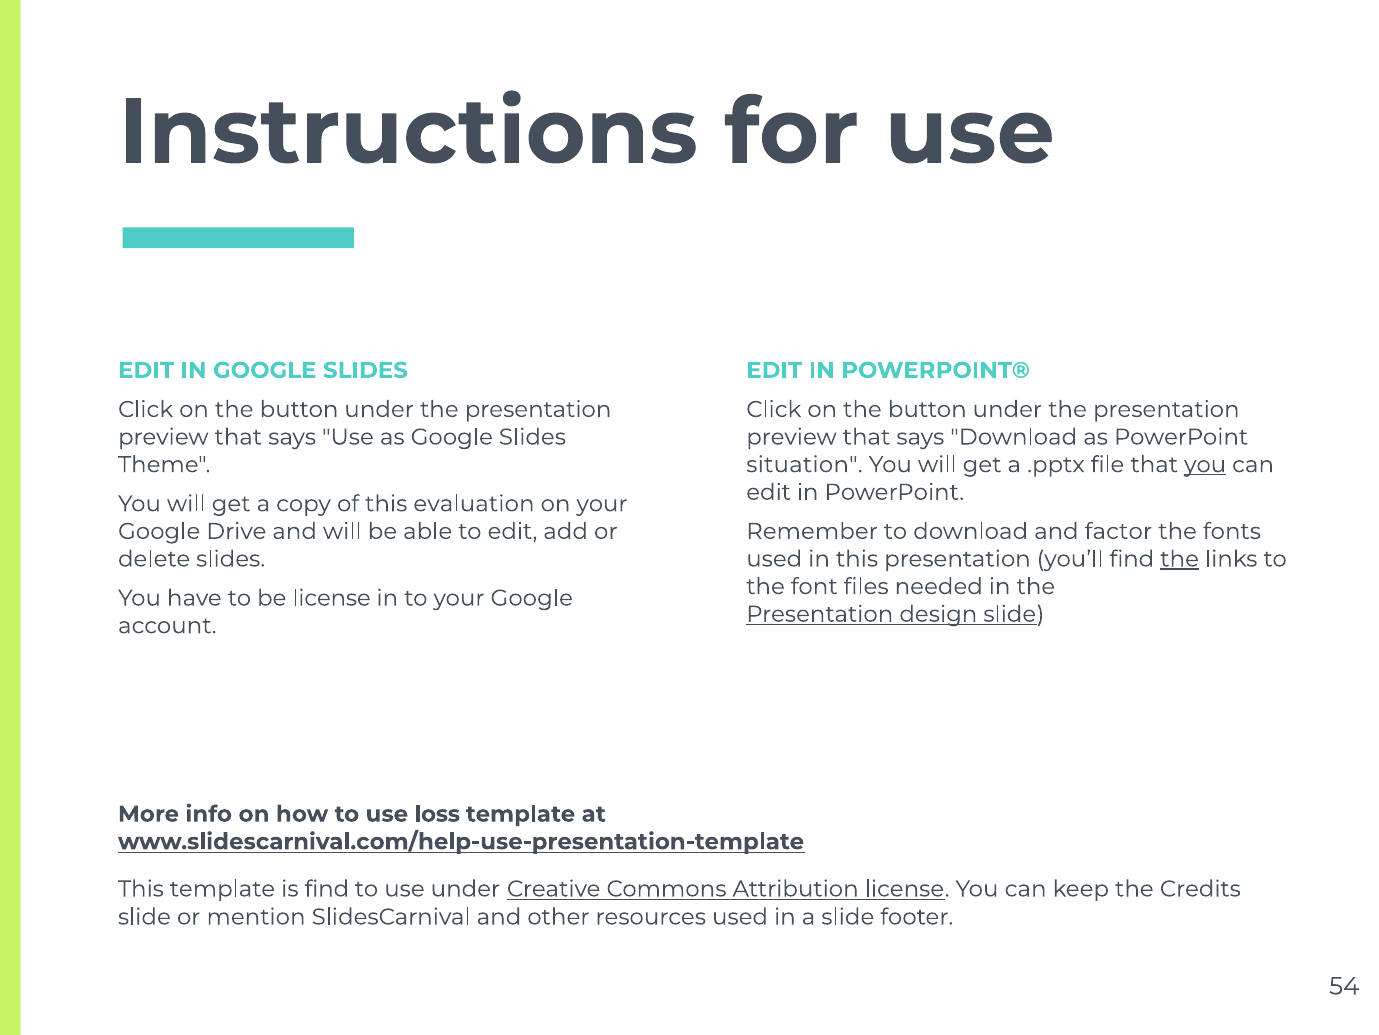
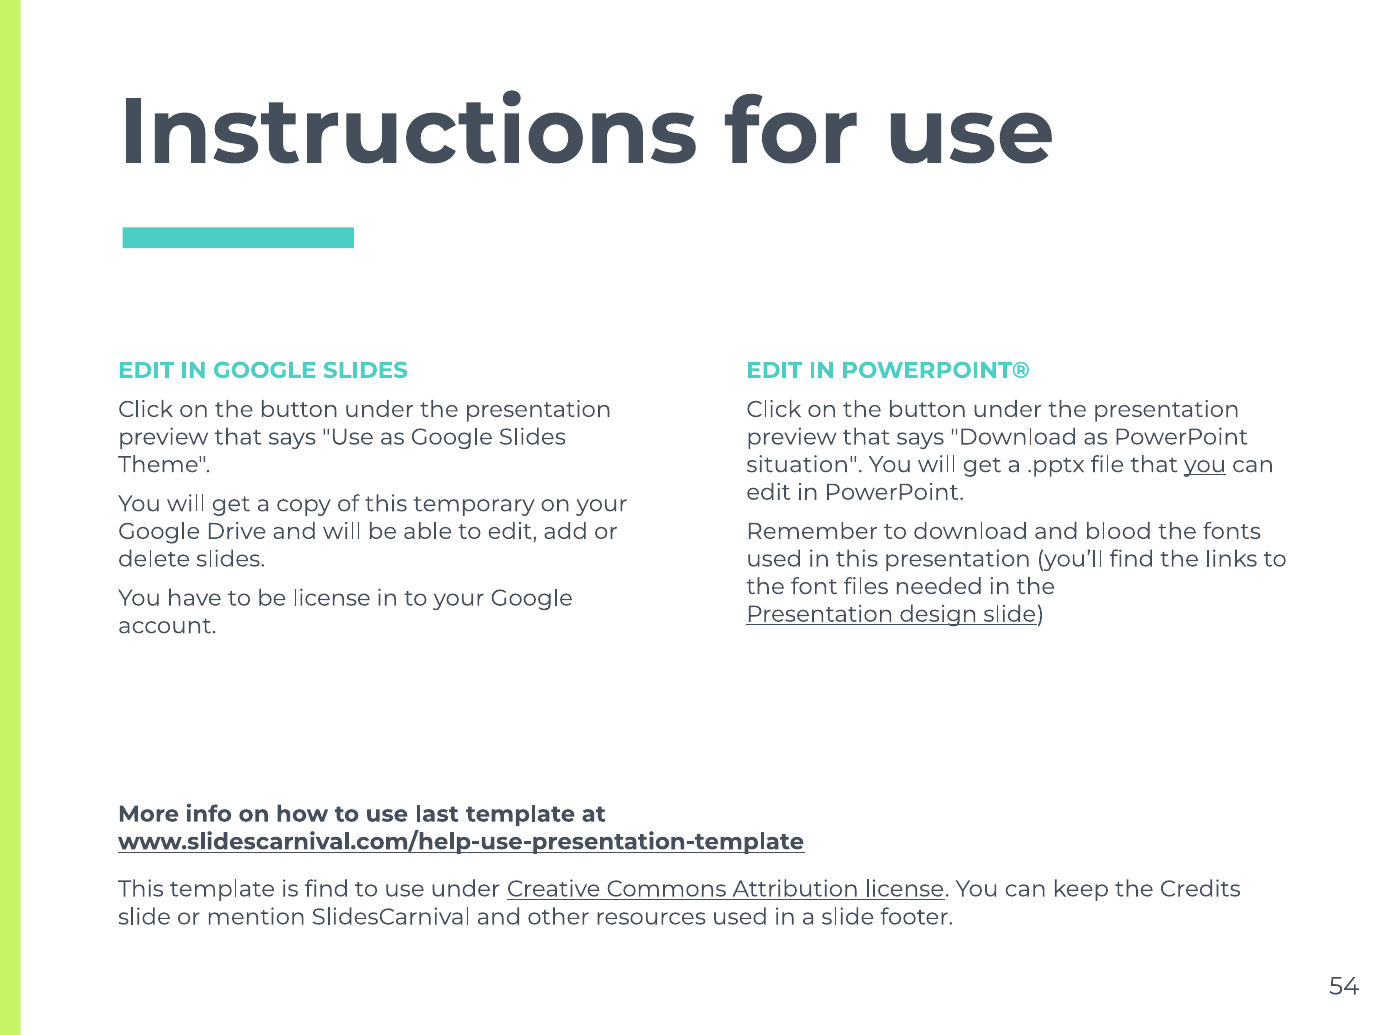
evaluation: evaluation -> temporary (474, 503)
factor: factor -> blood (1118, 531)
the underline: present -> none (1180, 559)
loss: loss -> last (437, 814)
